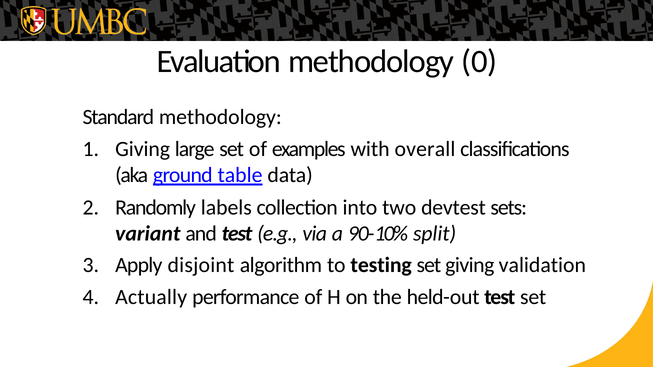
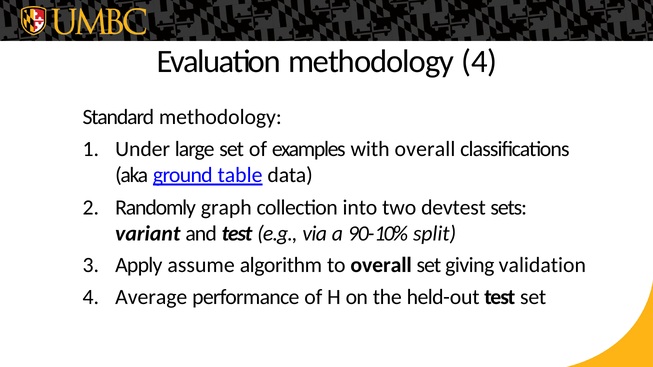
methodology 0: 0 -> 4 (479, 61)
1 Giving: Giving -> Under (143, 149)
labels: labels -> graph (226, 208)
disjoint: disjoint -> assume (201, 265)
to testing: testing -> overall (381, 265)
Actually: Actually -> Average (151, 297)
